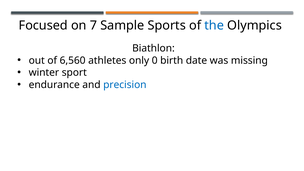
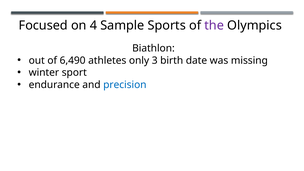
7: 7 -> 4 (93, 25)
the colour: blue -> purple (214, 25)
6,560: 6,560 -> 6,490 (73, 60)
0: 0 -> 3 (155, 60)
